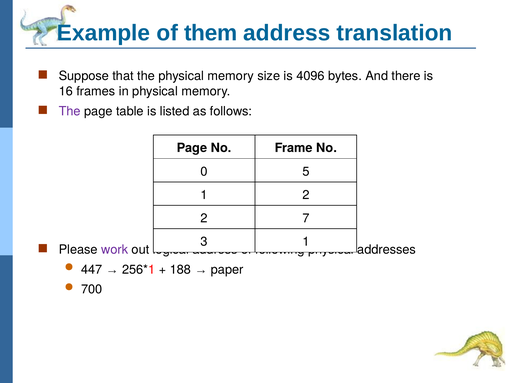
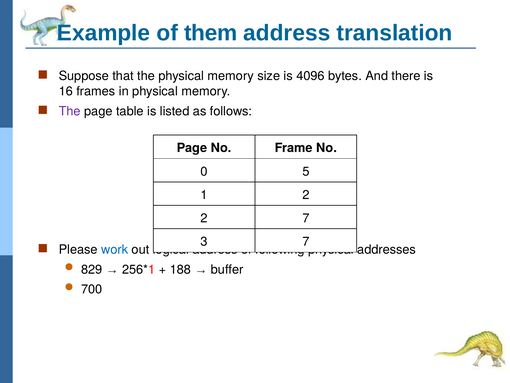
1: 1 -> 7 (306, 241)
work colour: purple -> blue (115, 249)
447: 447 -> 829 (92, 269)
paper: paper -> buffer (227, 269)
